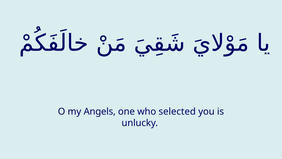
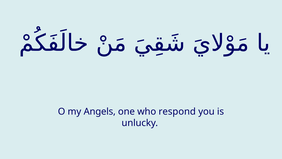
selected: selected -> respond (177, 111)
